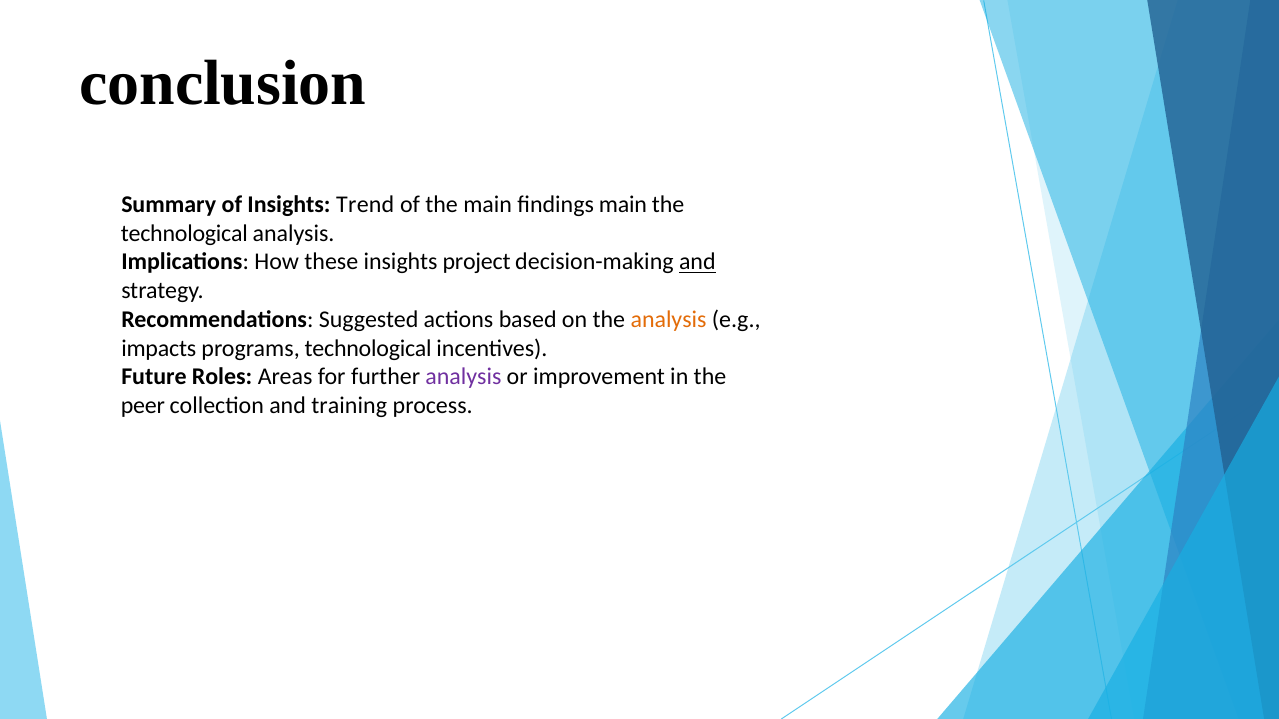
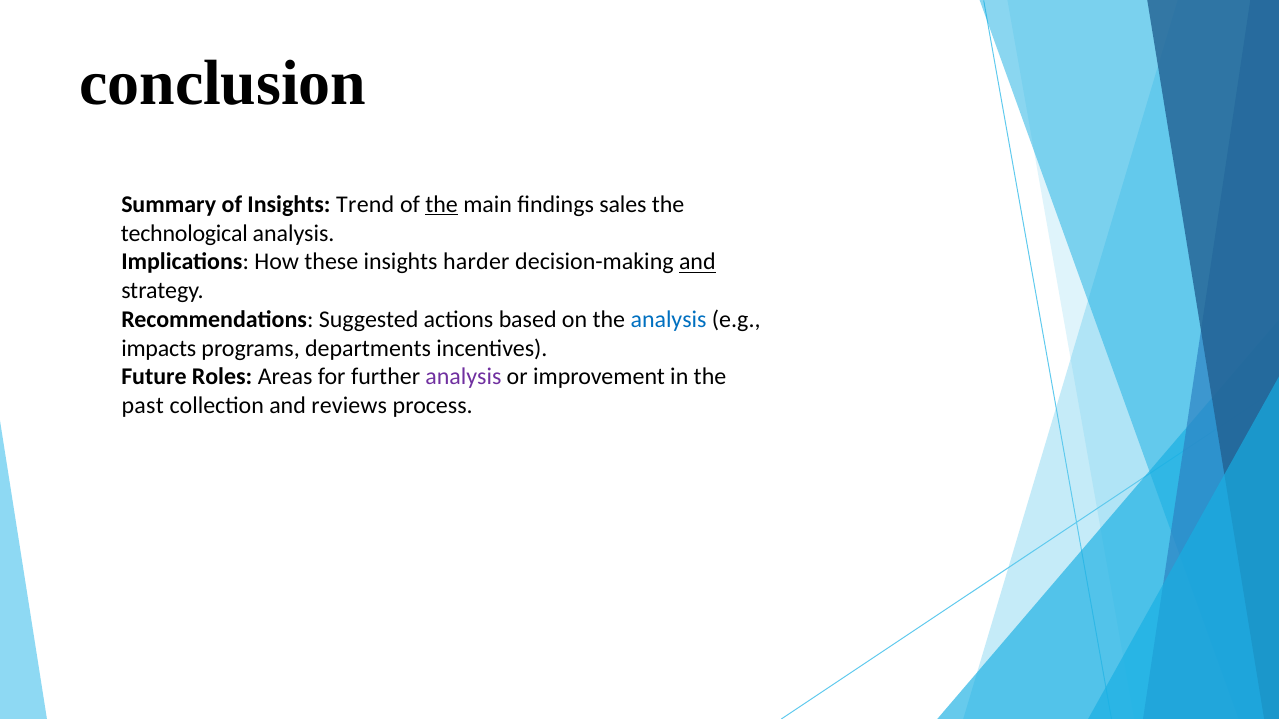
the underline: none -> present (442, 205)
findings main: main -> sales (623, 205)
project: project -> harder (476, 262)
analysis colour: orange -> blue (669, 320)
programs technological: technological -> departments (368, 348)
peer: peer -> past (143, 406)
training: training -> reviews (349, 406)
